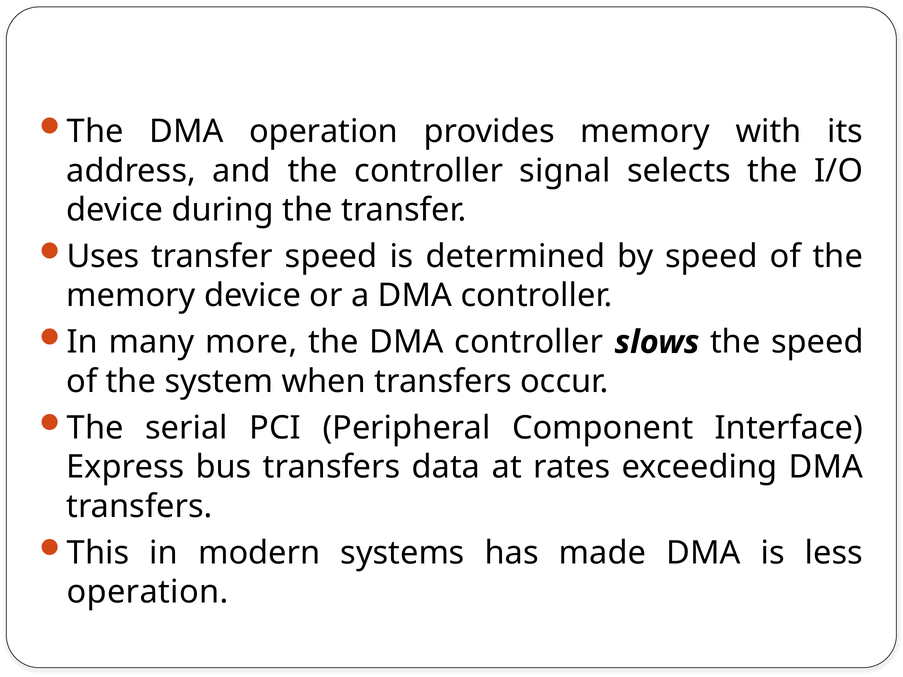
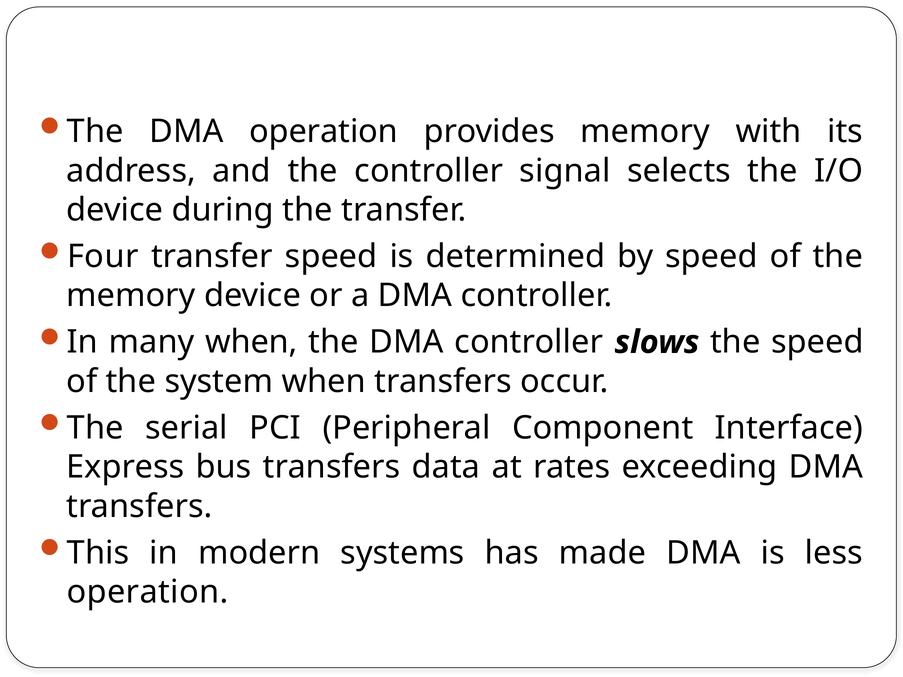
Uses: Uses -> Four (103, 257)
many more: more -> when (251, 342)
